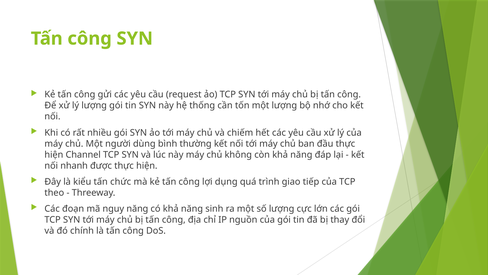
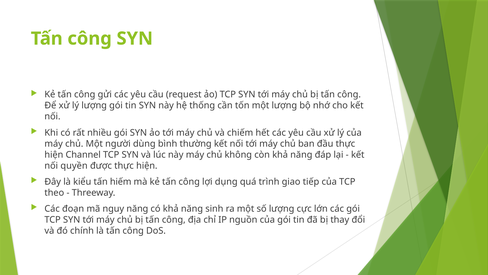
nhanh: nhanh -> quyền (74, 165)
chức: chức -> hiếm (121, 181)
